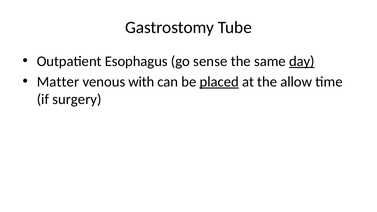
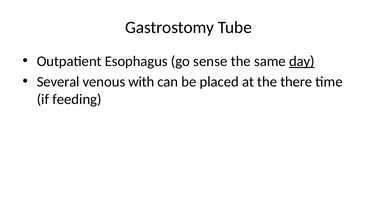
Matter: Matter -> Several (58, 82)
placed underline: present -> none (219, 82)
allow: allow -> there (296, 82)
surgery: surgery -> feeding (77, 99)
